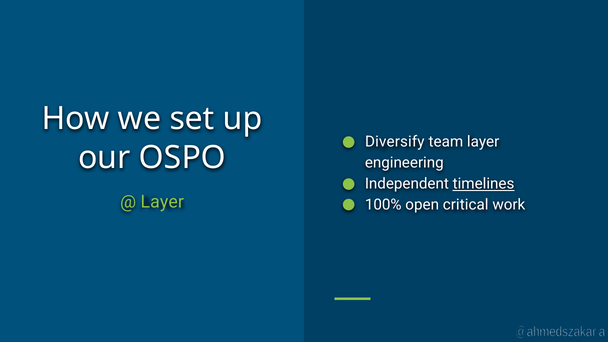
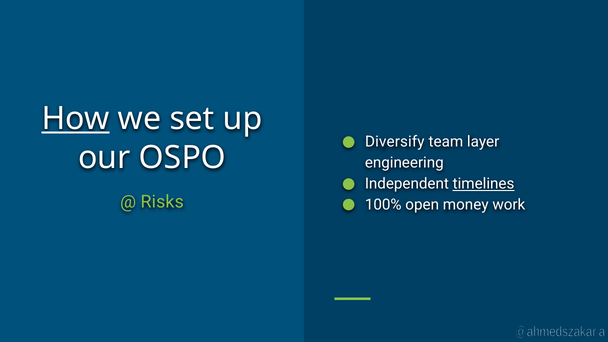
How underline: none -> present (76, 119)
Layer: Layer -> Risks (162, 202)
critical: critical -> money (466, 205)
